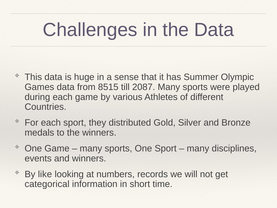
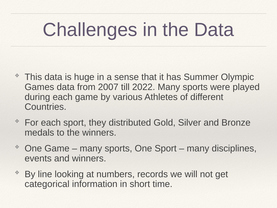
8515: 8515 -> 2007 (108, 87)
2087: 2087 -> 2022 (144, 87)
like: like -> line (45, 174)
